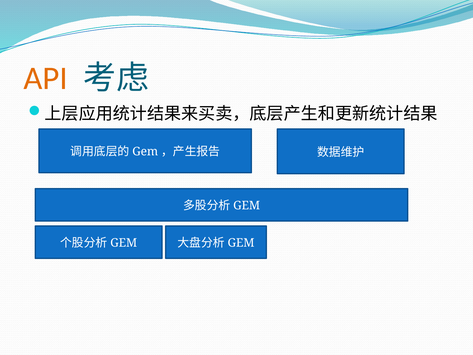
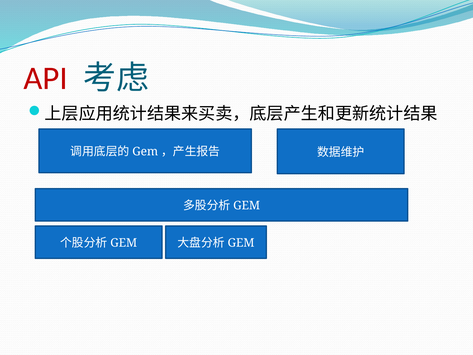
API colour: orange -> red (46, 78)
